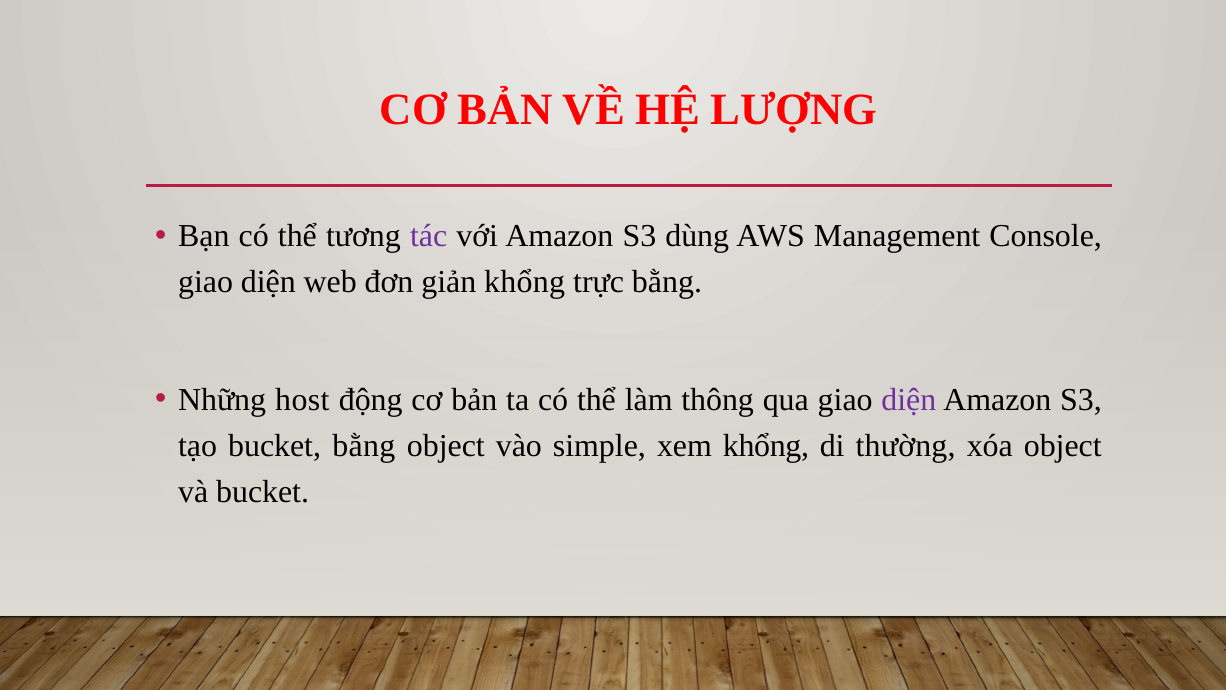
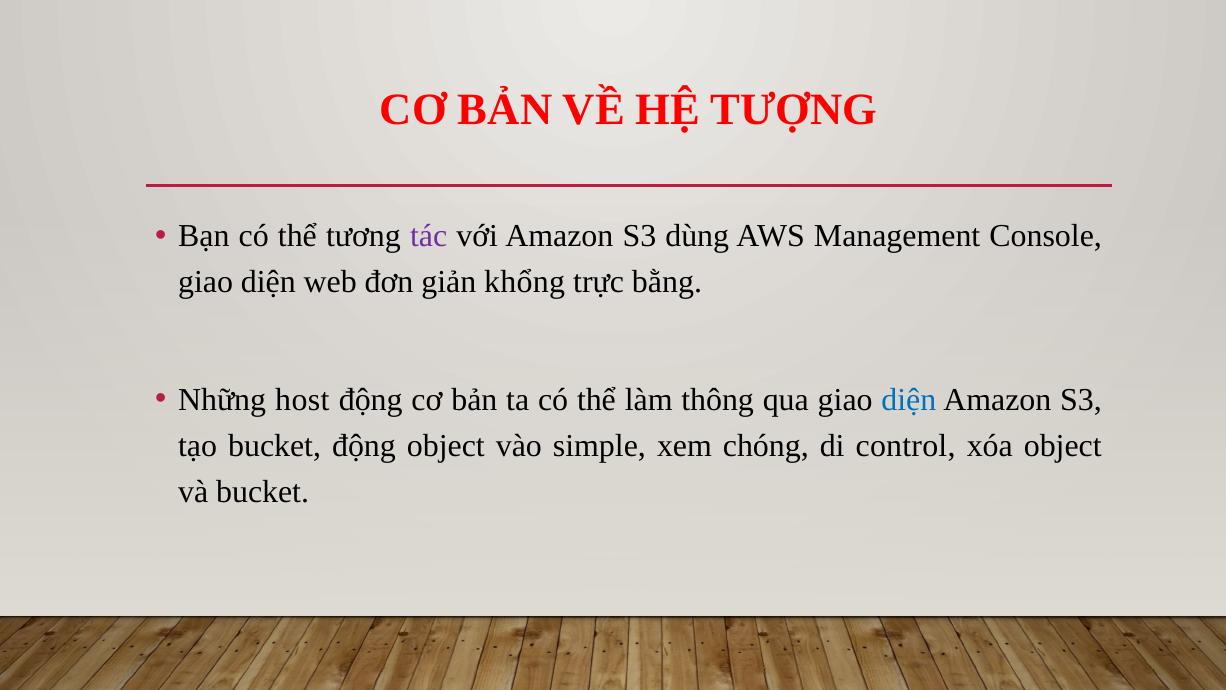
LƯỢNG: LƯỢNG -> TƯỢNG (794, 109)
diện colour: purple -> blue (909, 400)
bucket bằng: bằng -> động (364, 445)
xem khổng: khổng -> chóng (766, 445)
thường: thường -> control (906, 445)
